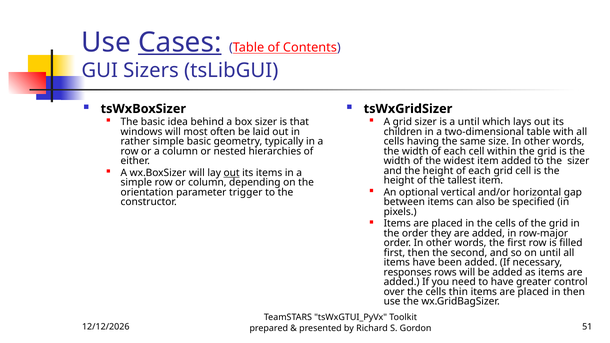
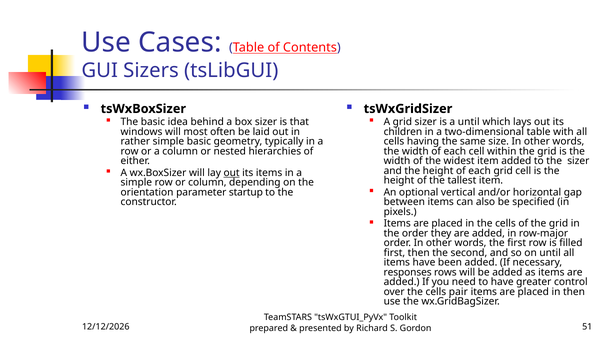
Cases underline: present -> none (180, 42)
trigger: trigger -> startup (246, 192)
thin: thin -> pair (458, 292)
